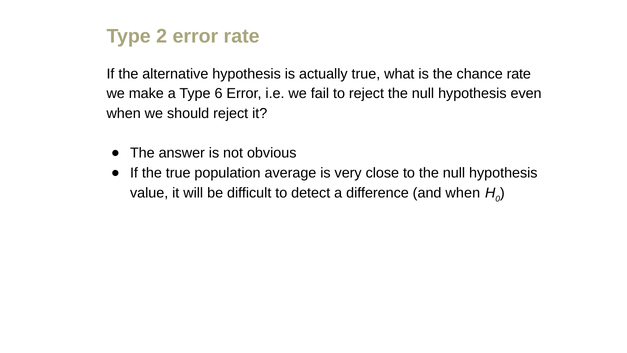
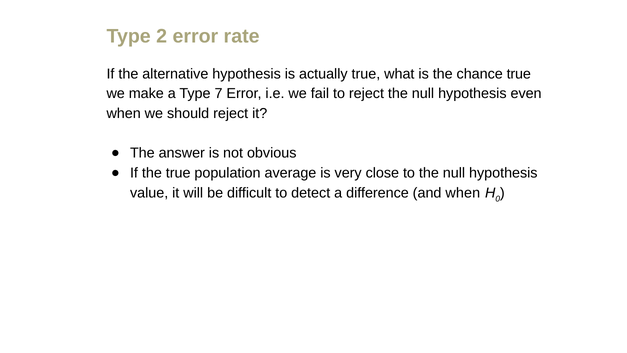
chance rate: rate -> true (519, 74)
6: 6 -> 7 (219, 94)
